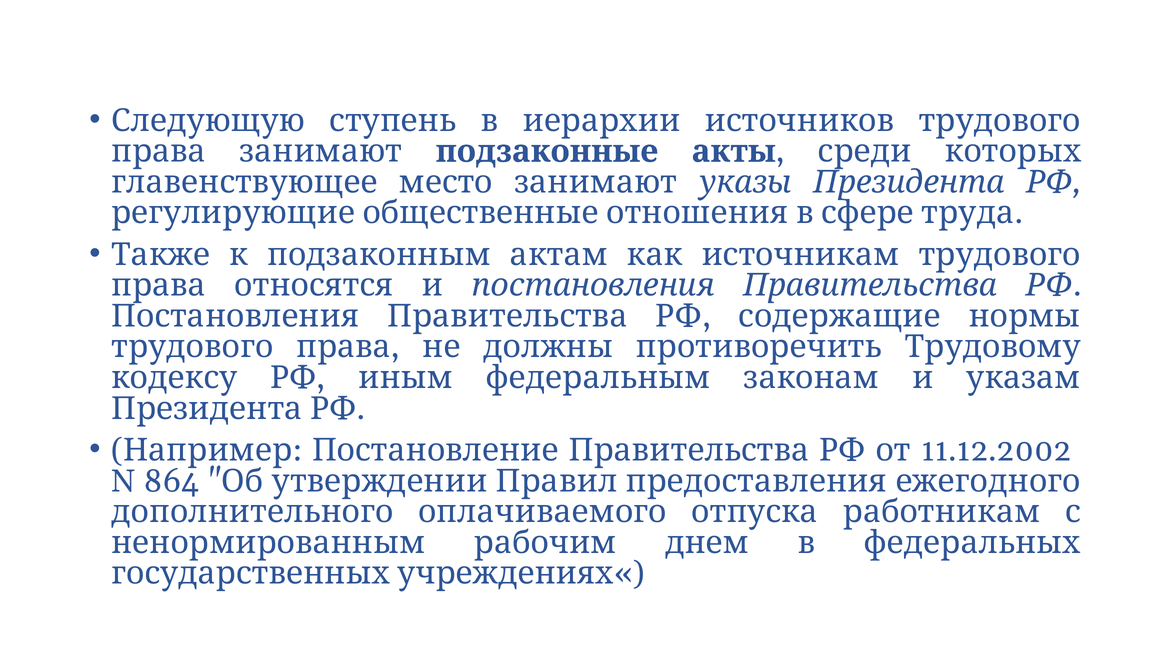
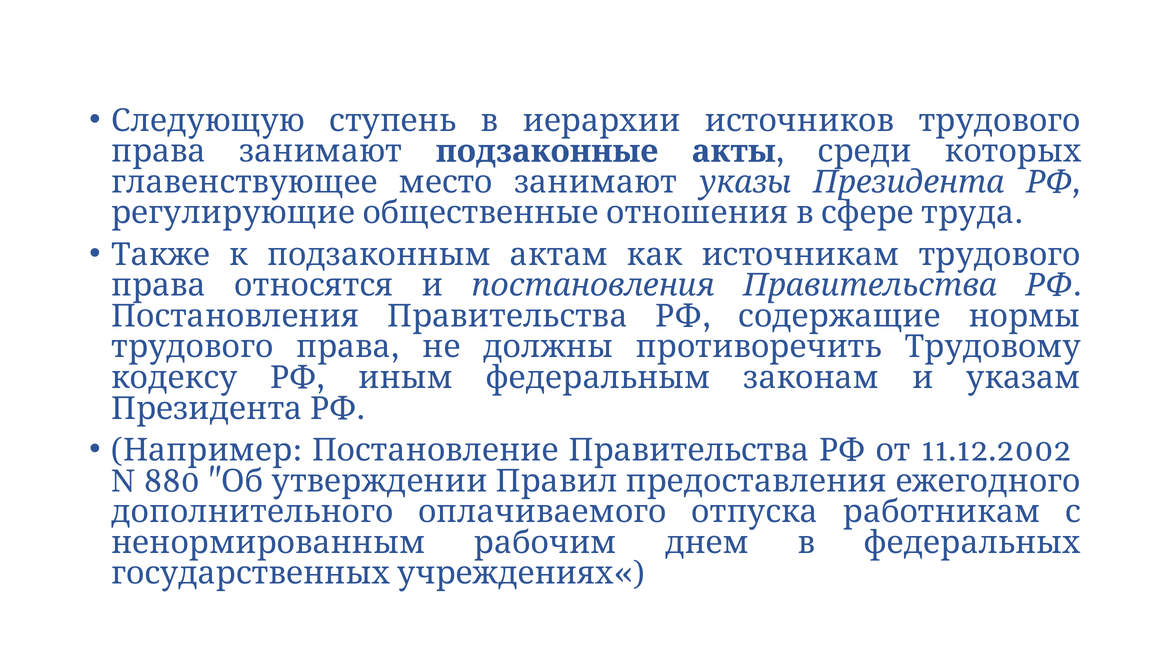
864: 864 -> 880 (172, 482)
